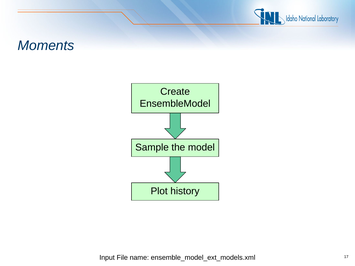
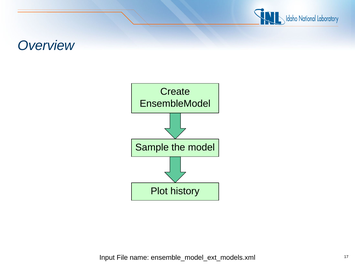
Moments: Moments -> Overview (46, 46)
